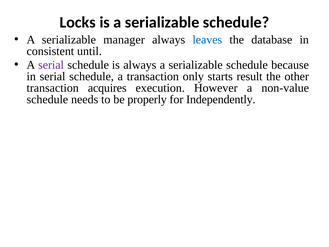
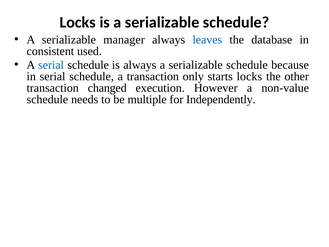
until: until -> used (89, 51)
serial colour: purple -> blue (51, 65)
starts result: result -> locks (249, 76)
acquires: acquires -> changed (107, 88)
properly: properly -> multiple (147, 99)
